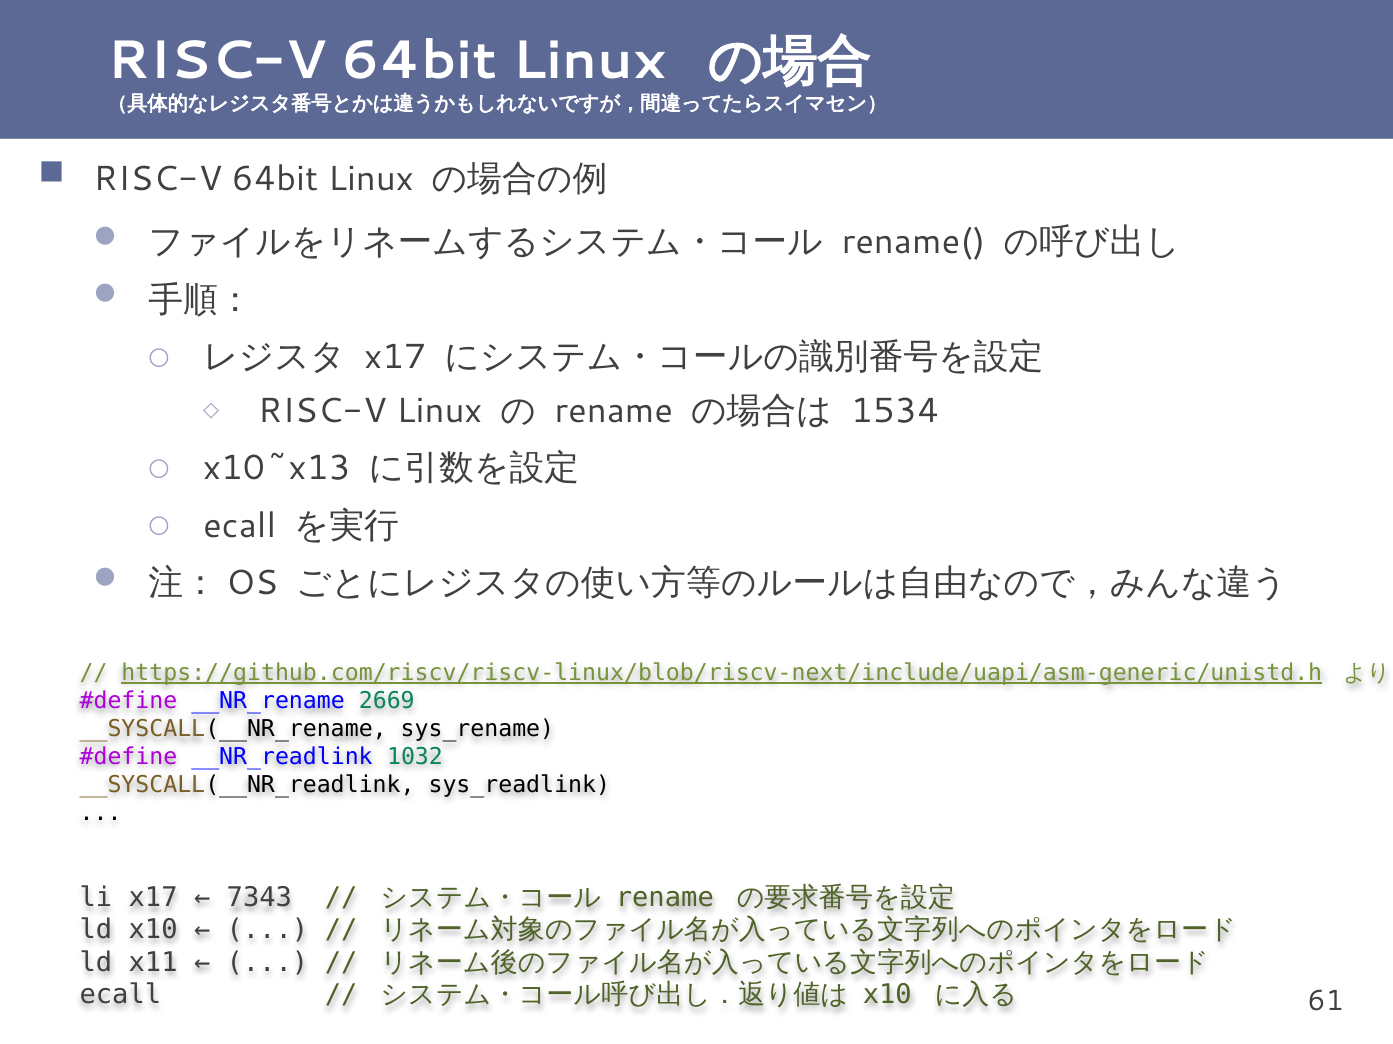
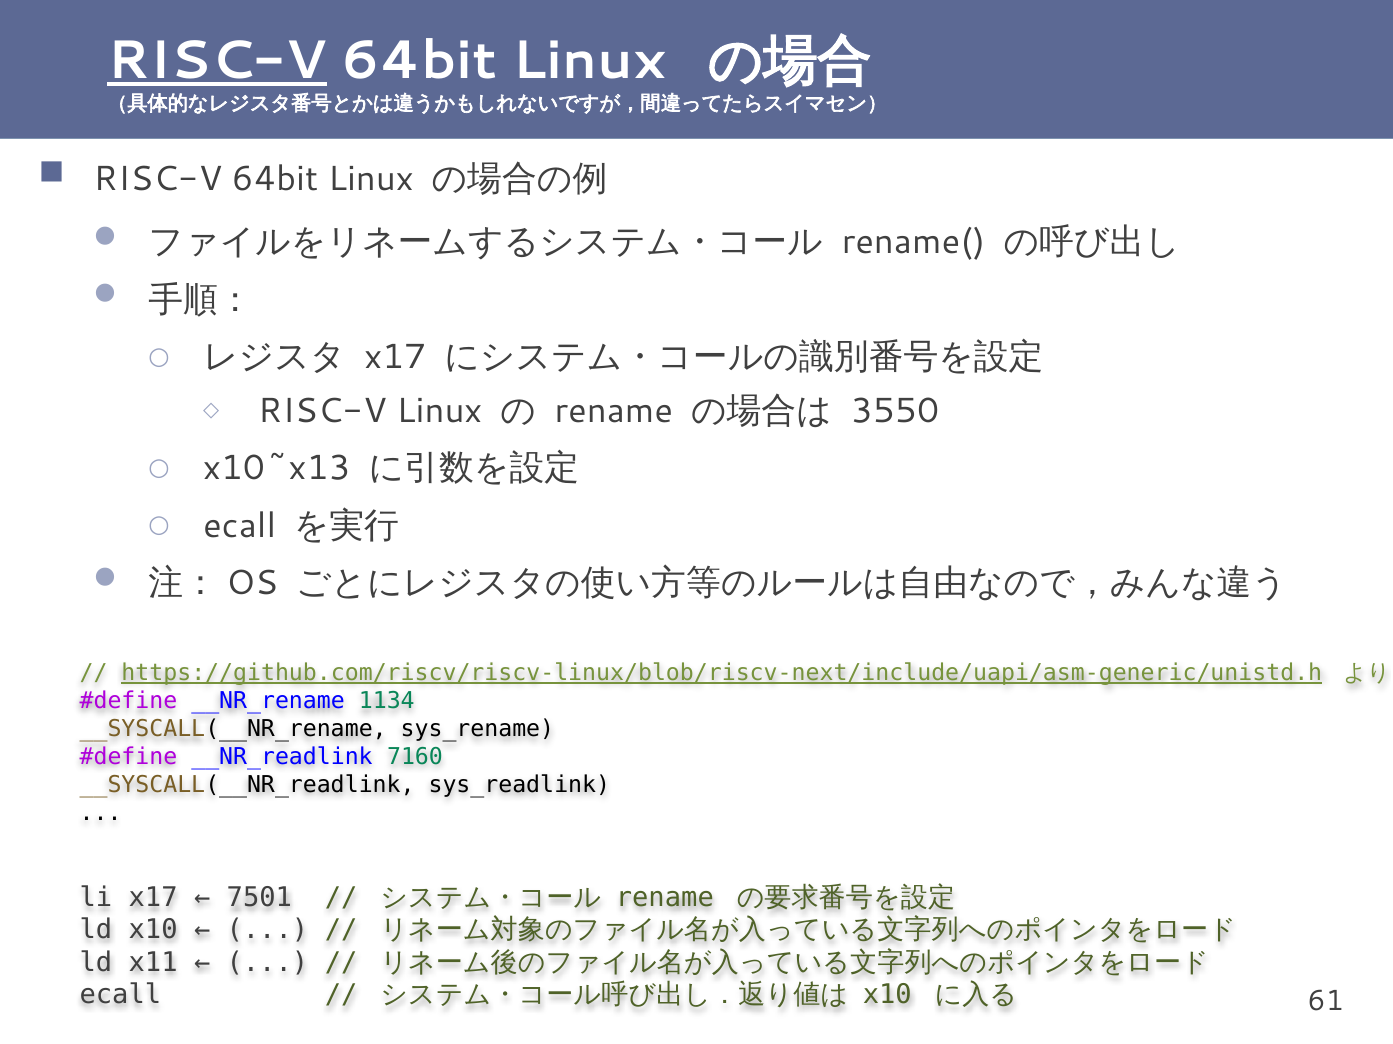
RISC-V underline: none -> present (217, 61)
1534: 1534 -> 3550 (895, 411)
2669: 2669 -> 1134 (387, 702)
1032: 1032 -> 7160 (415, 757)
7343: 7343 -> 7501 (259, 898)
